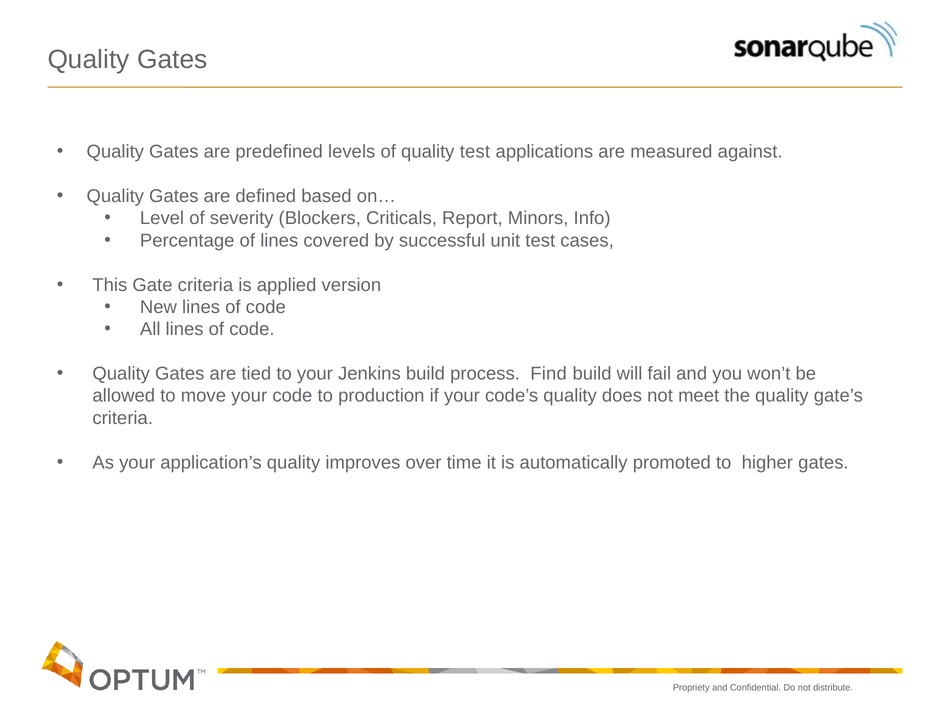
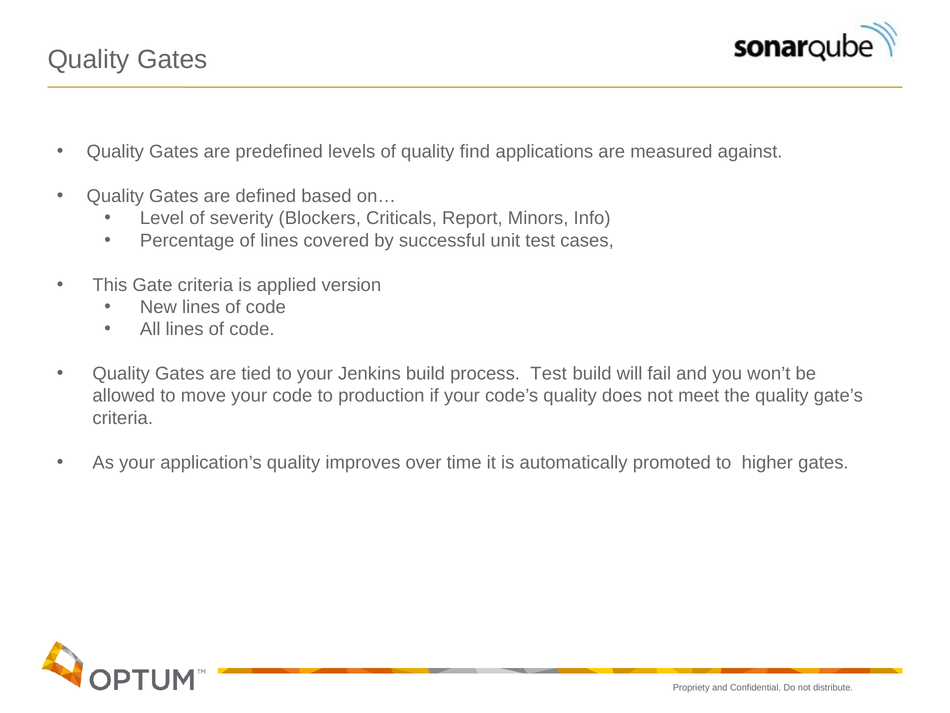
quality test: test -> find (475, 152)
process Find: Find -> Test (549, 373)
